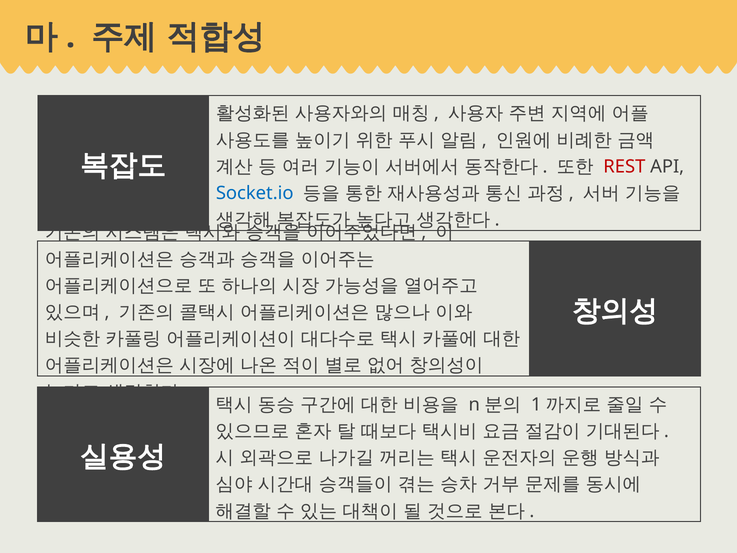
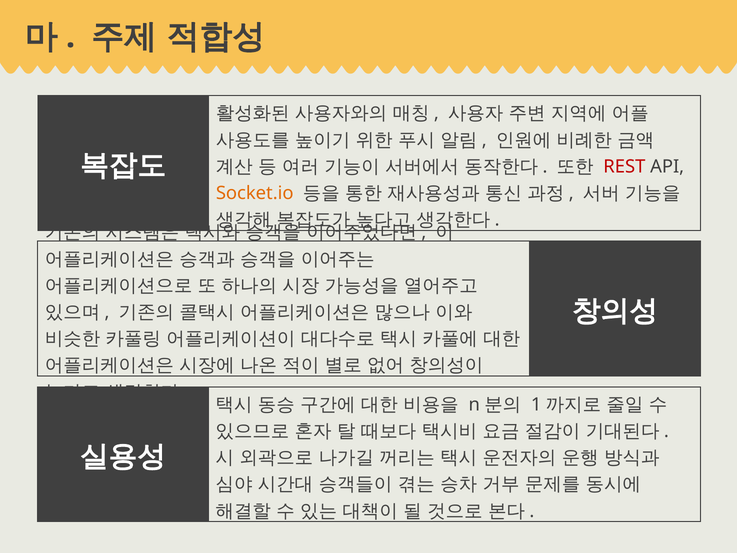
Socket.io colour: blue -> orange (255, 193)
